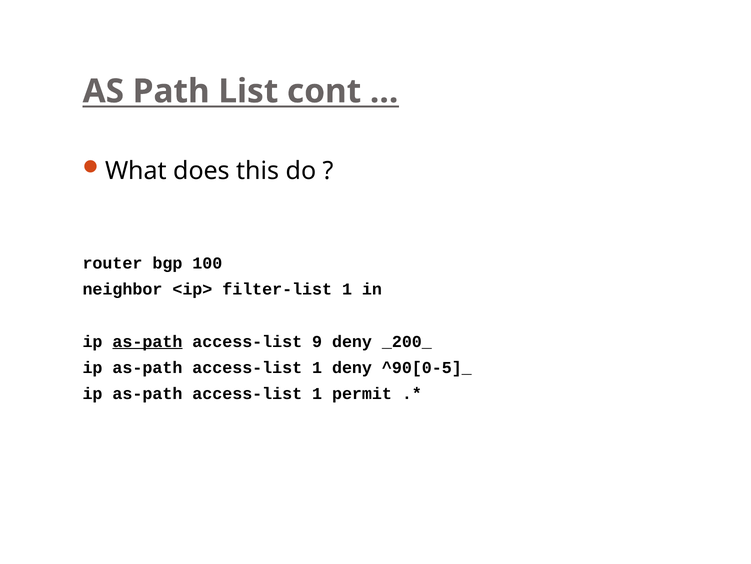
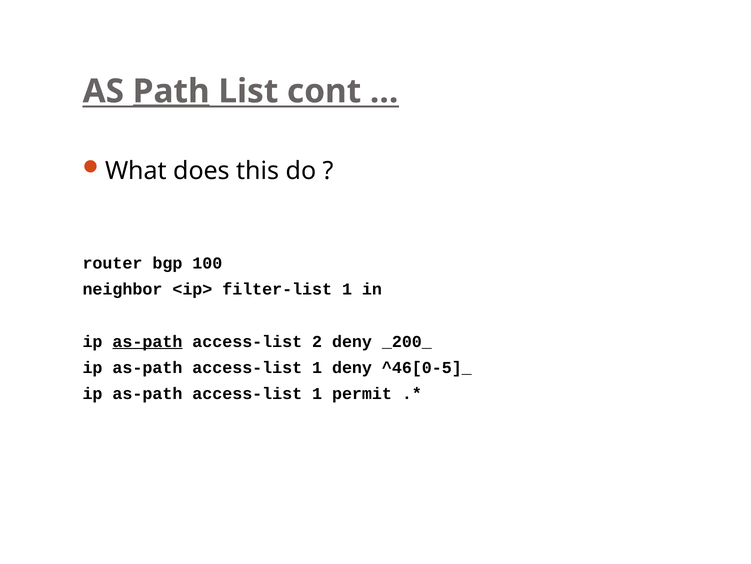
Path underline: none -> present (171, 91)
9: 9 -> 2 (317, 341)
^90[0-5]_: ^90[0-5]_ -> ^46[0-5]_ (427, 367)
